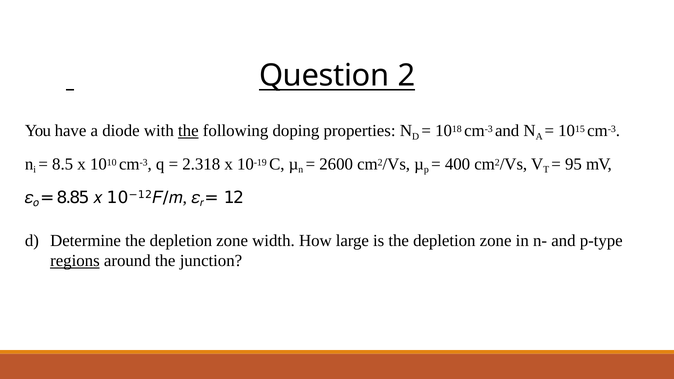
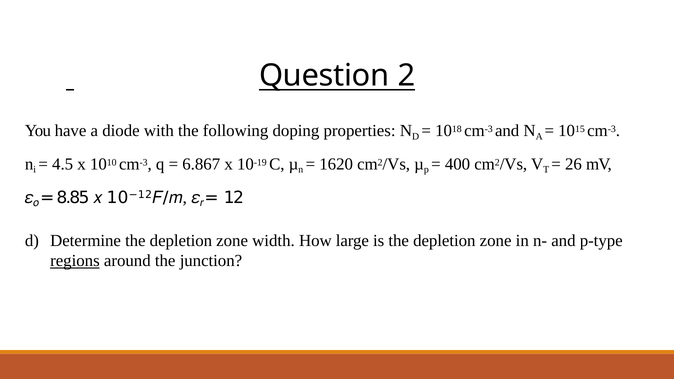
the underline: present -> none (188, 131)
8.5: 8.5 -> 4.5 (63, 164)
2.318: 2.318 -> 6.867 (201, 164)
2600: 2600 -> 1620 (336, 164)
95: 95 -> 26 (573, 164)
